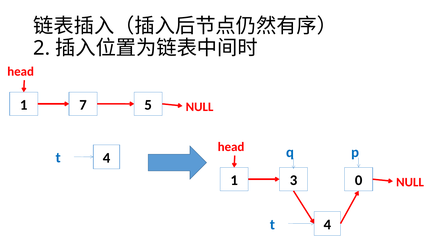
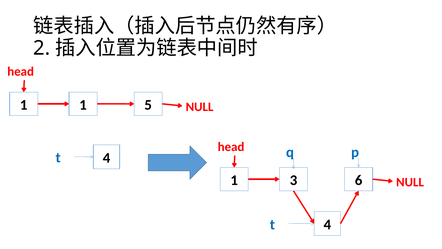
1 7: 7 -> 1 (83, 105)
0: 0 -> 6 (359, 180)
